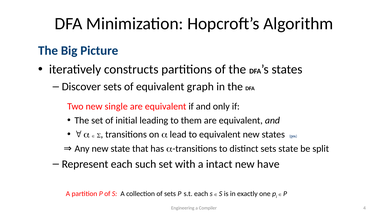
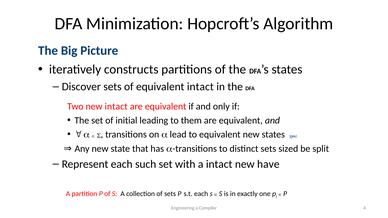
equivalent graph: graph -> intact (200, 87)
new single: single -> intact (116, 107)
sets state: state -> sized (288, 149)
